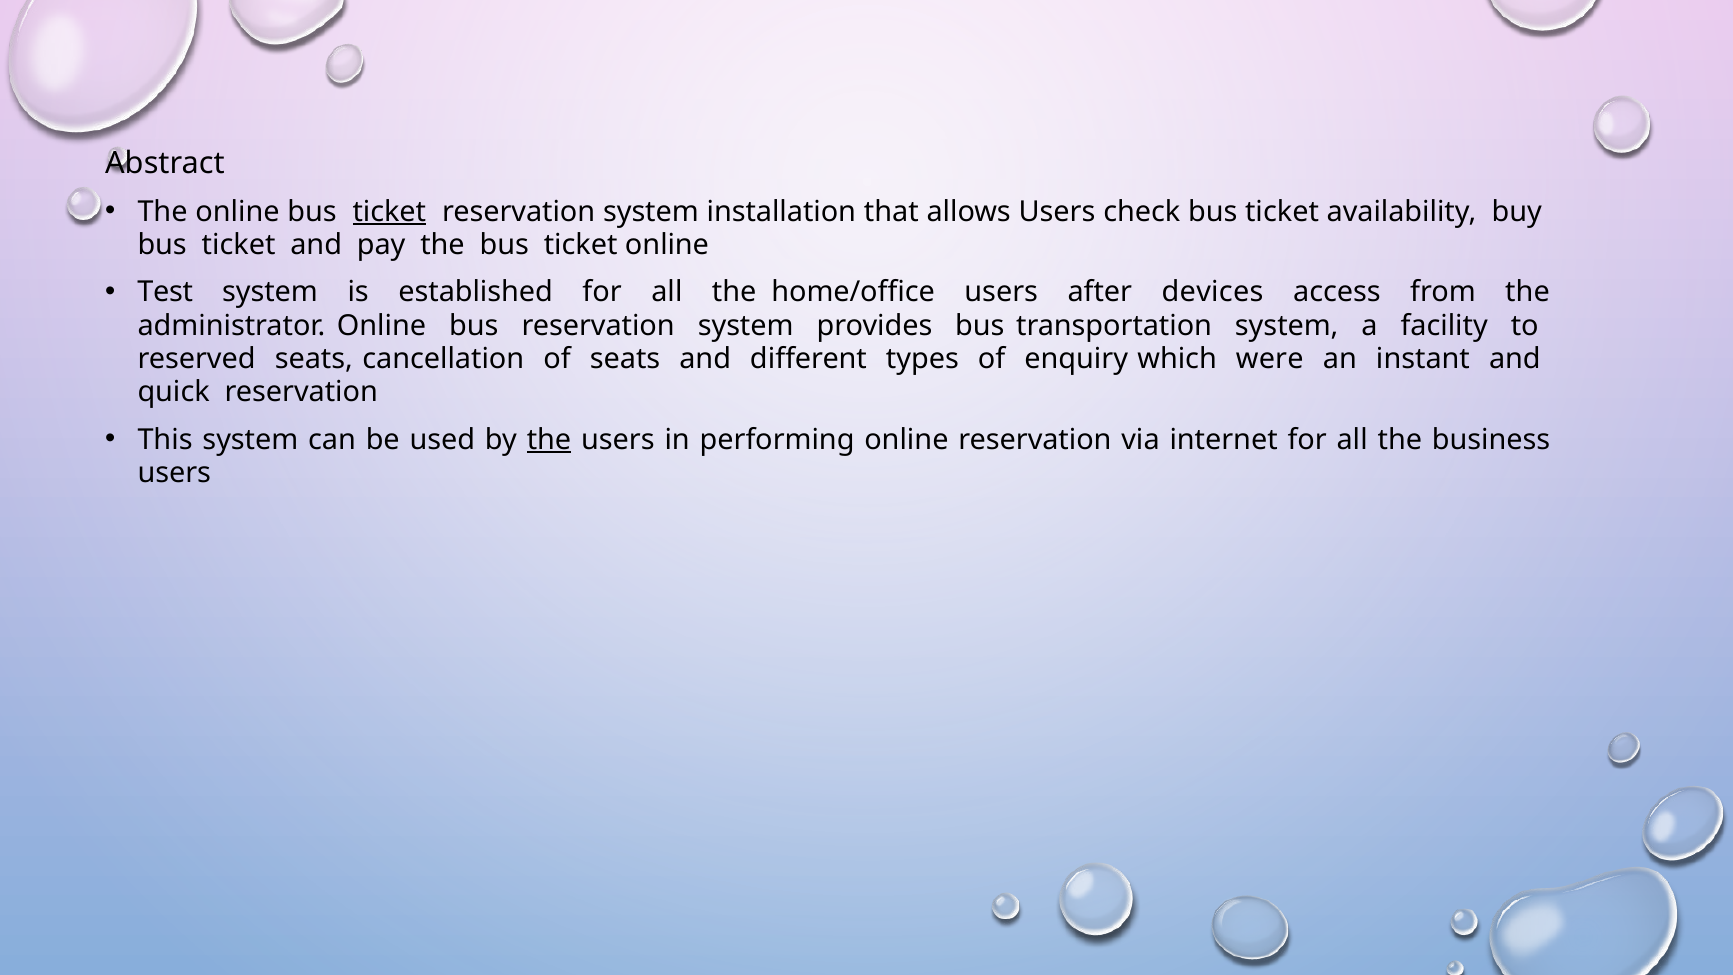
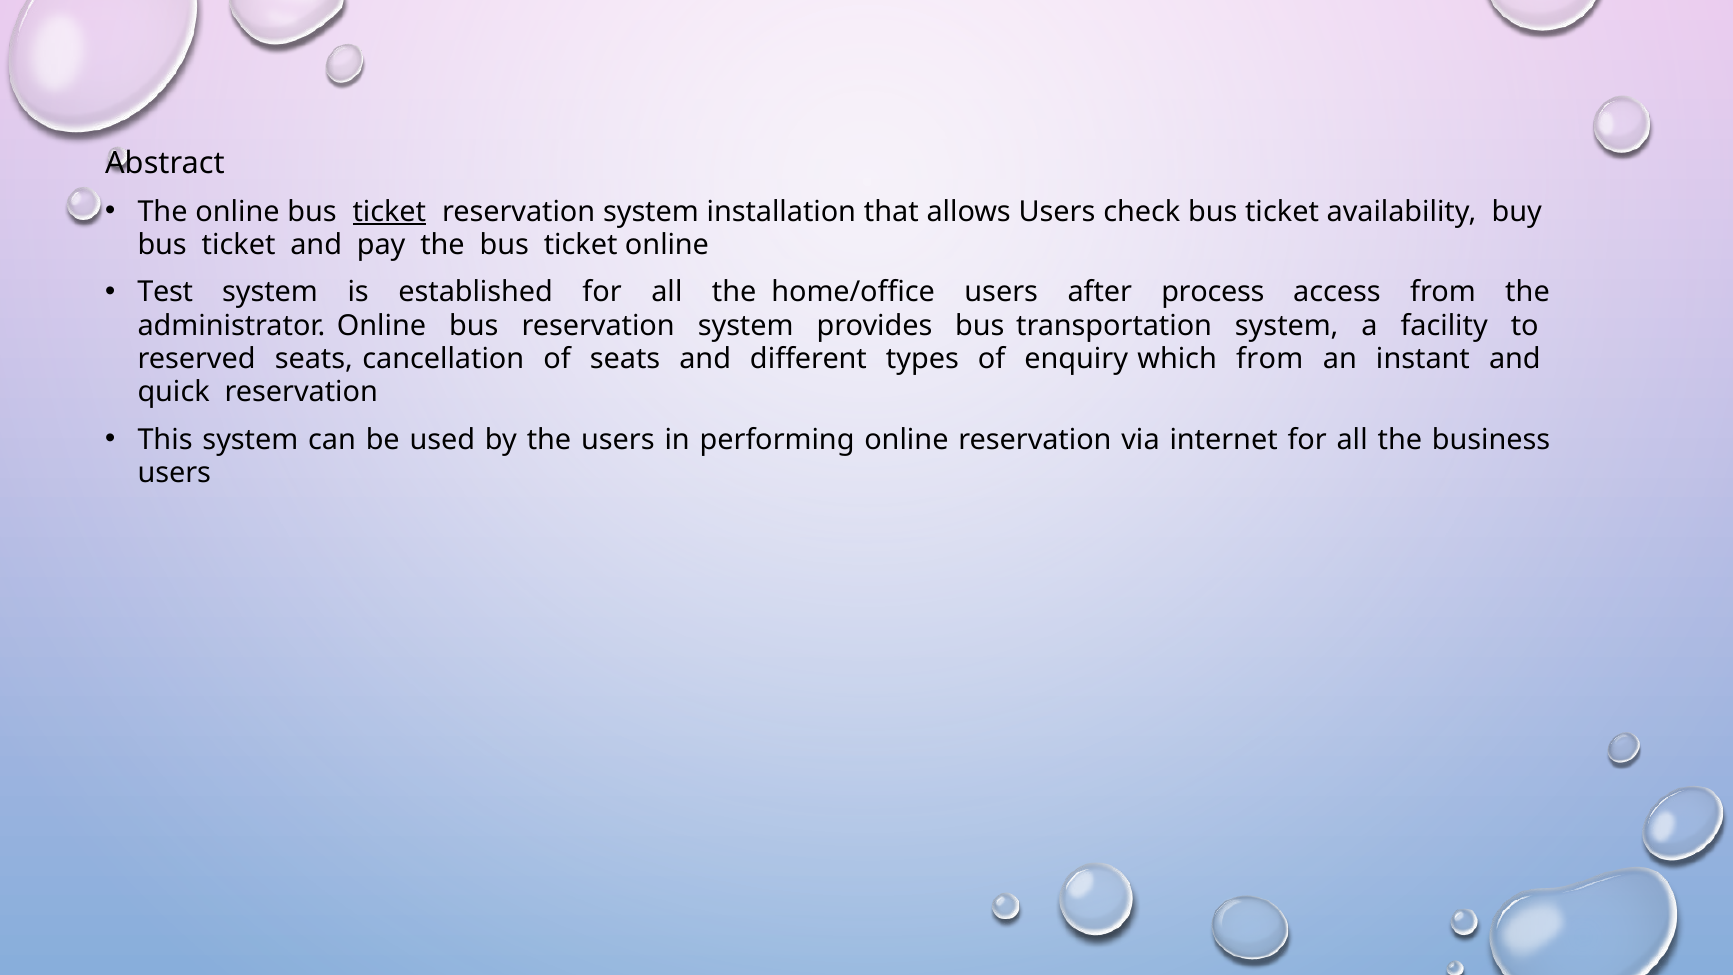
devices: devices -> process (1213, 292)
which were: were -> from (1270, 359)
the underline: present -> none (549, 440)
